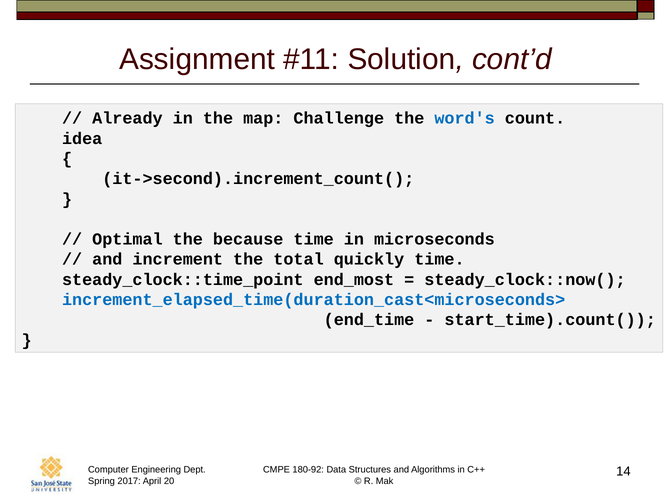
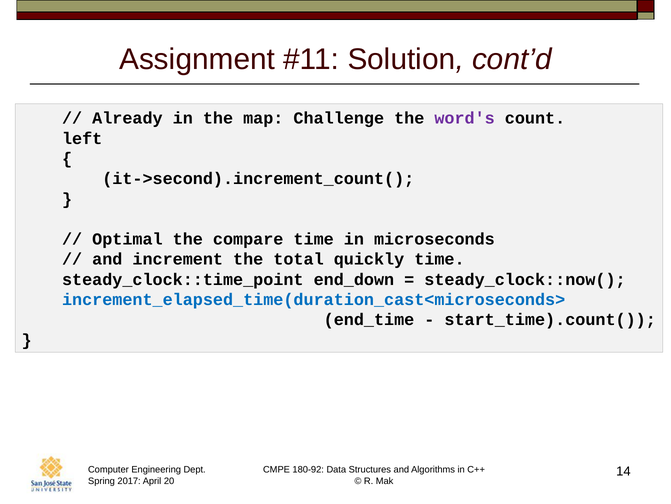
word's colour: blue -> purple (465, 118)
idea: idea -> left (82, 138)
because: because -> compare (248, 239)
end_most: end_most -> end_down (354, 279)
